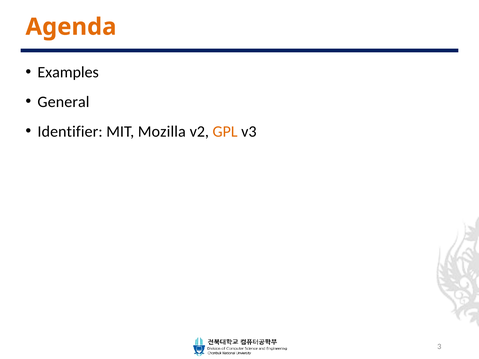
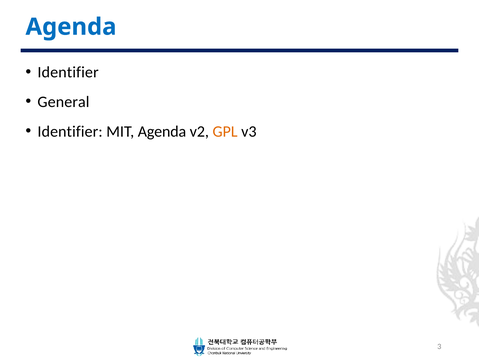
Agenda colour: orange -> blue (71, 27)
Examples: Examples -> Identifier (68, 72)
MIT Mozilla: Mozilla -> Agenda (162, 132)
